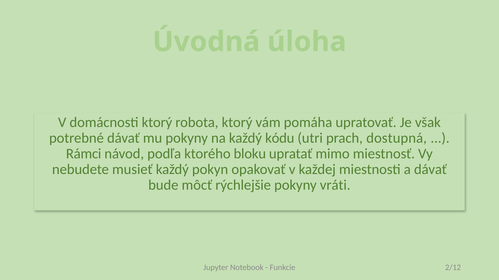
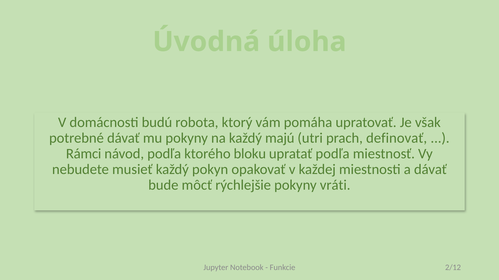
domácnosti ktorý: ktorý -> budú (157, 123)
kódu: kódu -> majú (280, 138)
dostupná: dostupná -> definovať (397, 138)
upratať mimo: mimo -> podľa (333, 154)
